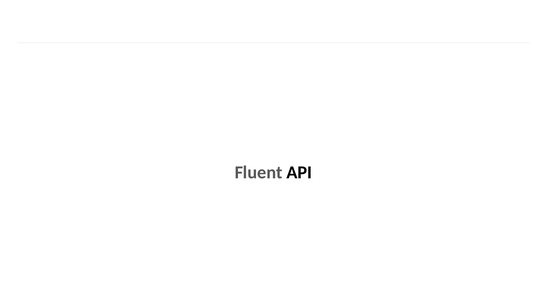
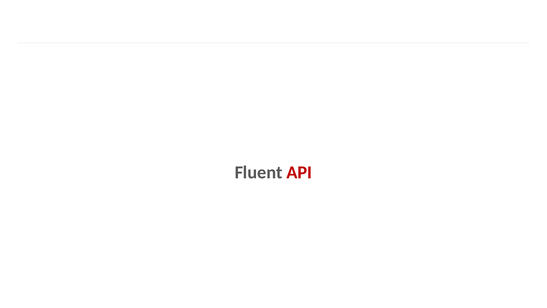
API colour: black -> red (299, 172)
